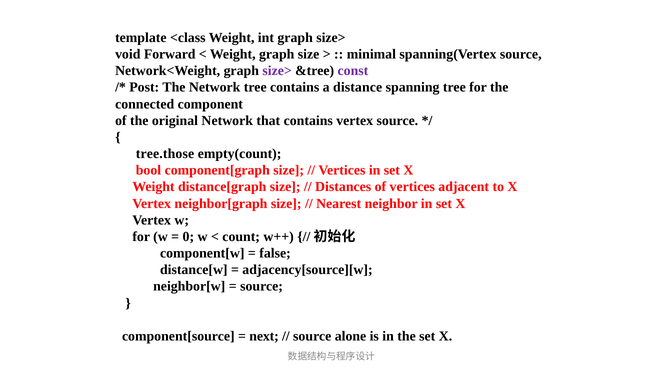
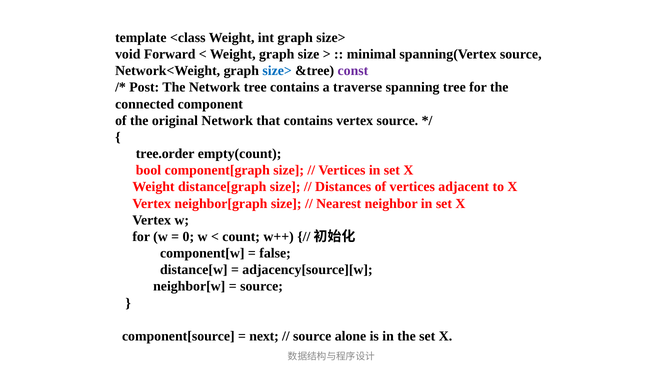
size> colour: purple -> blue (277, 71)
distance: distance -> traverse (358, 87)
tree.those: tree.those -> tree.order (165, 154)
